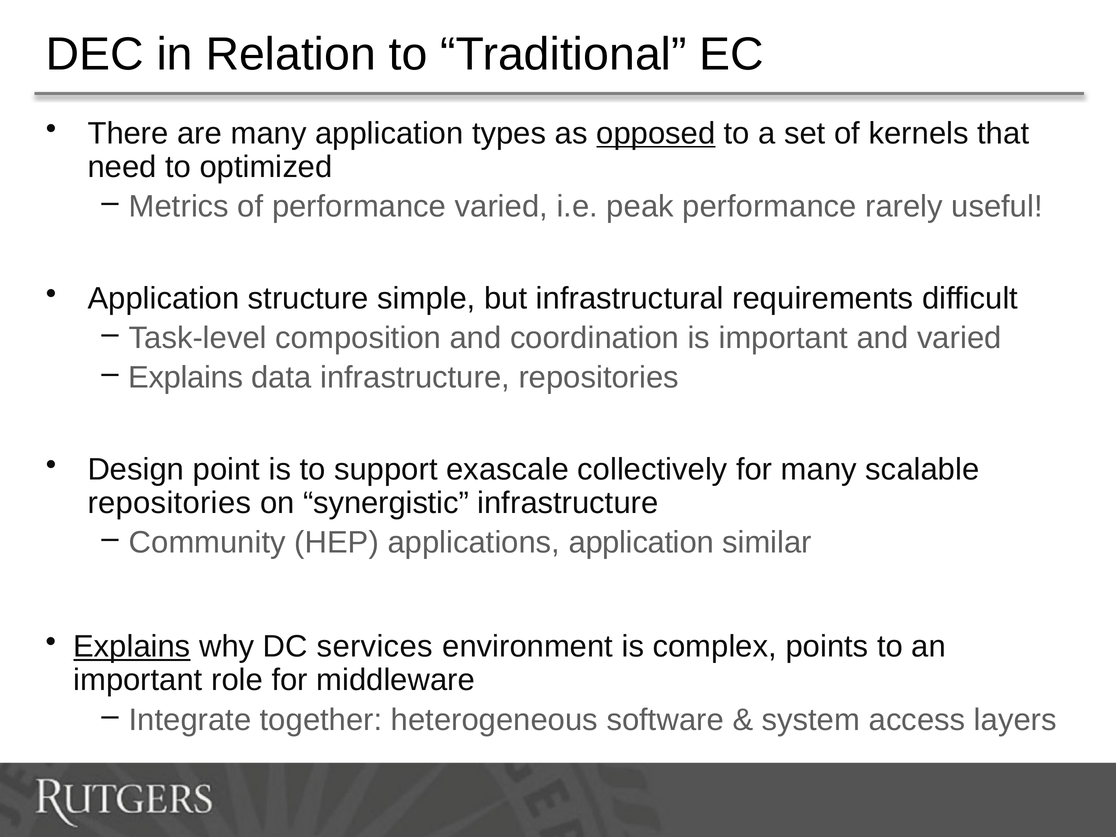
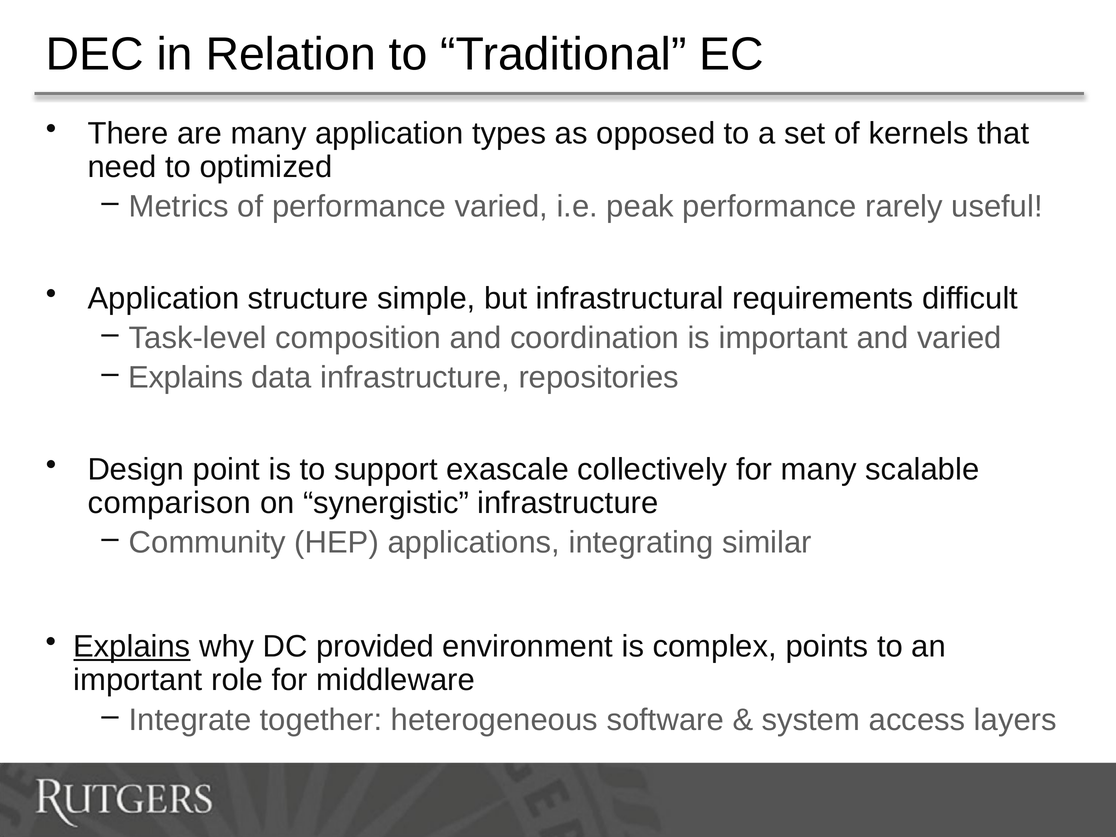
opposed underline: present -> none (656, 133)
repositories: repositories -> comparison (169, 503)
applications application: application -> integrating (641, 543)
services: services -> provided (375, 647)
